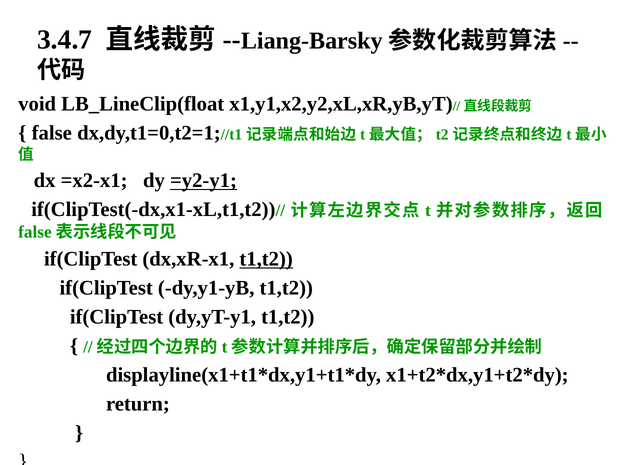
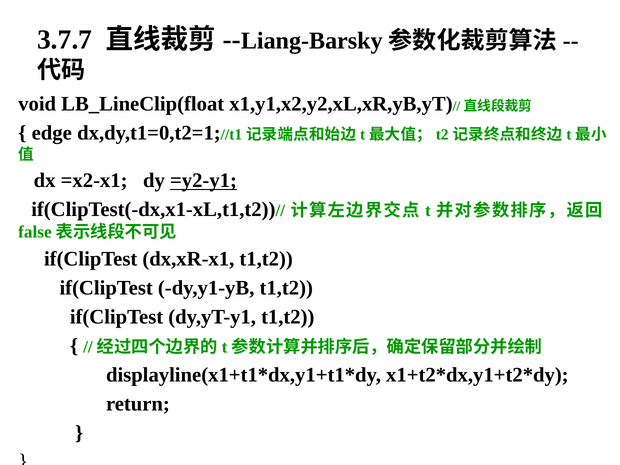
3.4.7: 3.4.7 -> 3.7.7 (65, 40)
false: false -> edge (52, 133)
t1,t2 underline: present -> none (266, 259)
